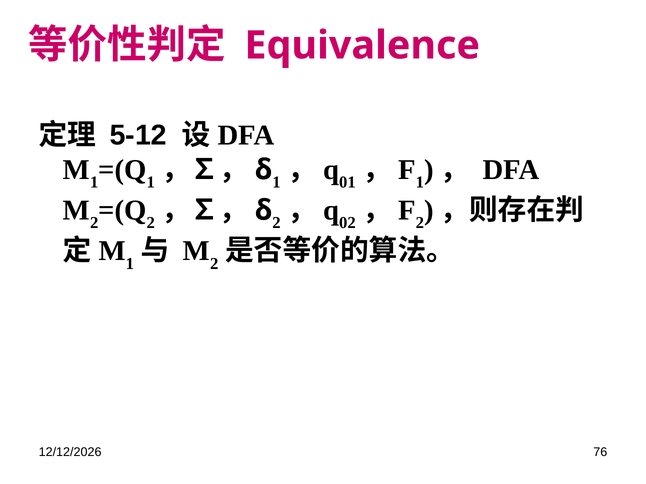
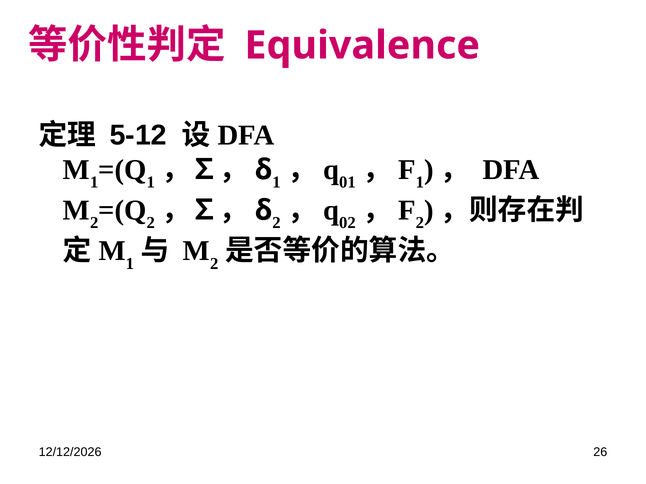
76: 76 -> 26 (600, 453)
